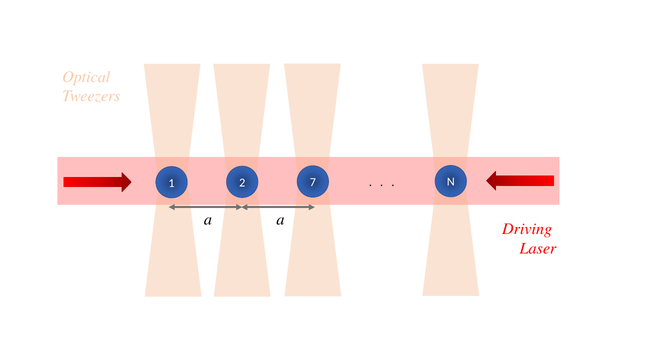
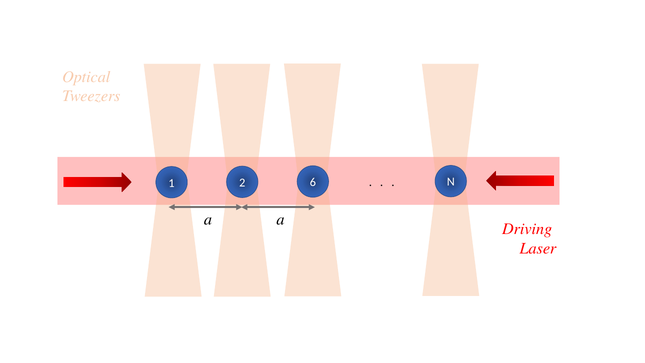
7: 7 -> 6 (313, 182)
